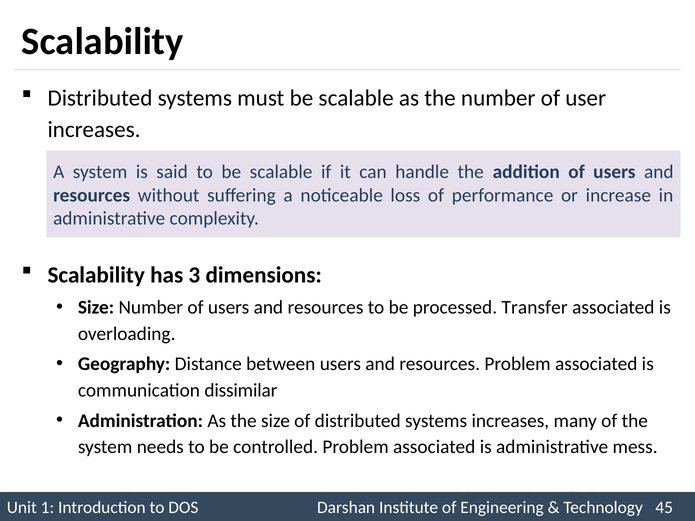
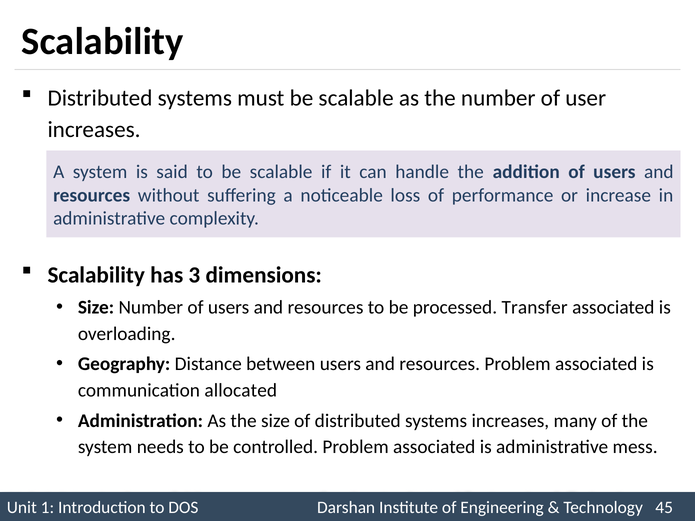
dissimilar: dissimilar -> allocated (241, 391)
